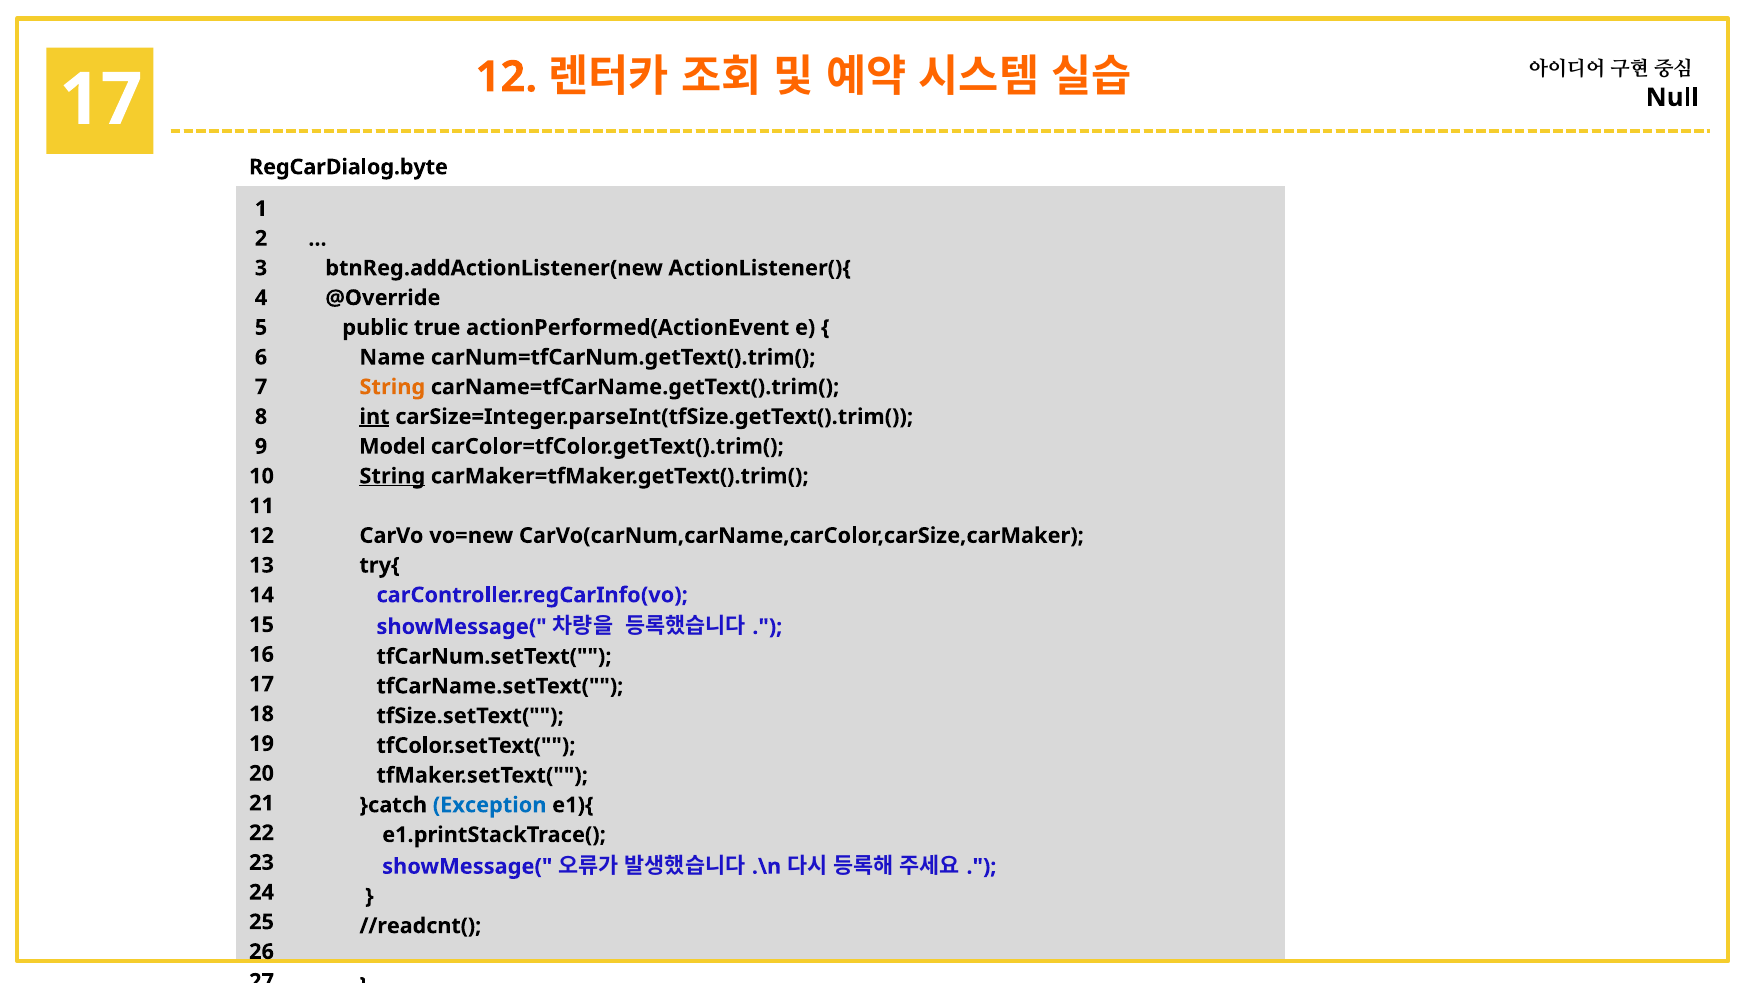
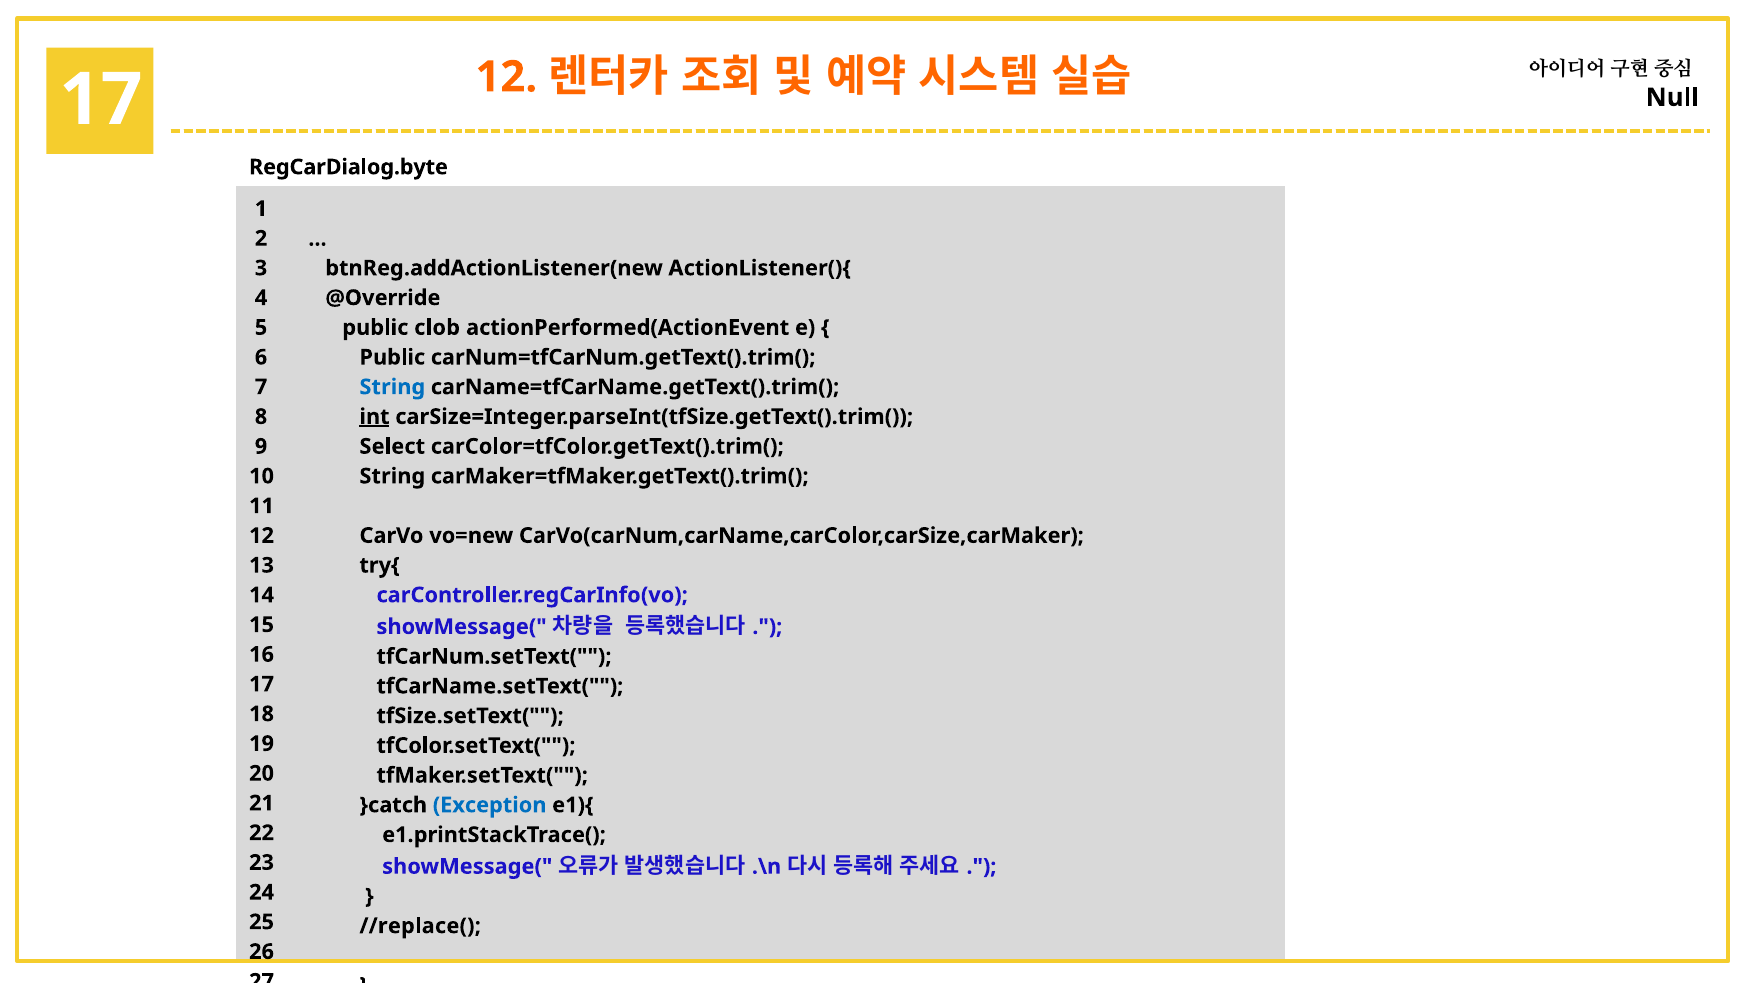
true: true -> clob (437, 328)
Name: Name -> Public (392, 357)
String colour: orange -> blue (392, 387)
Model: Model -> Select (392, 447)
String underline: present -> none (392, 476)
//readcnt(: //readcnt( -> //replace( (420, 926)
